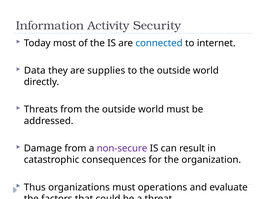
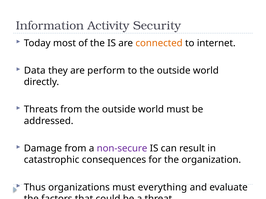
connected colour: blue -> orange (159, 43)
supplies: supplies -> perform (106, 71)
operations: operations -> everything (162, 188)
